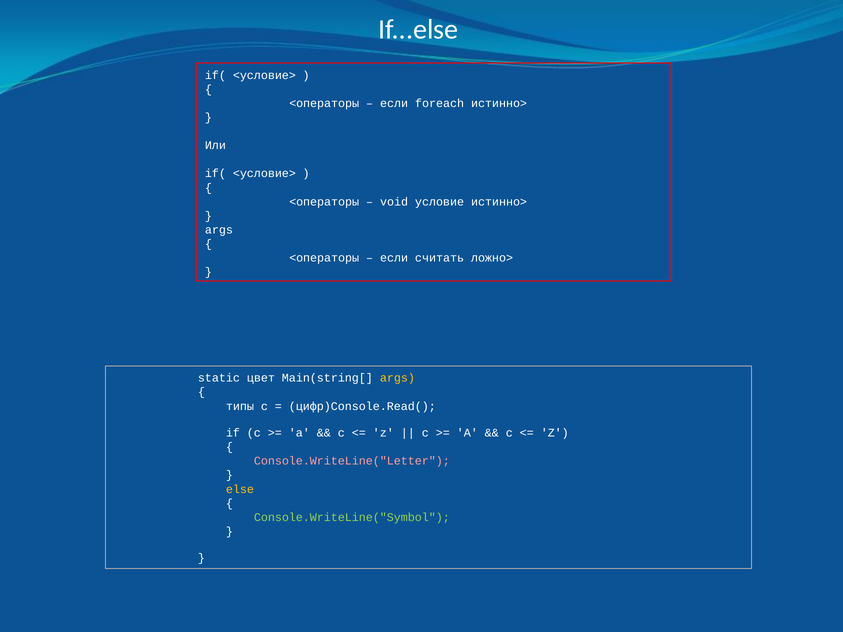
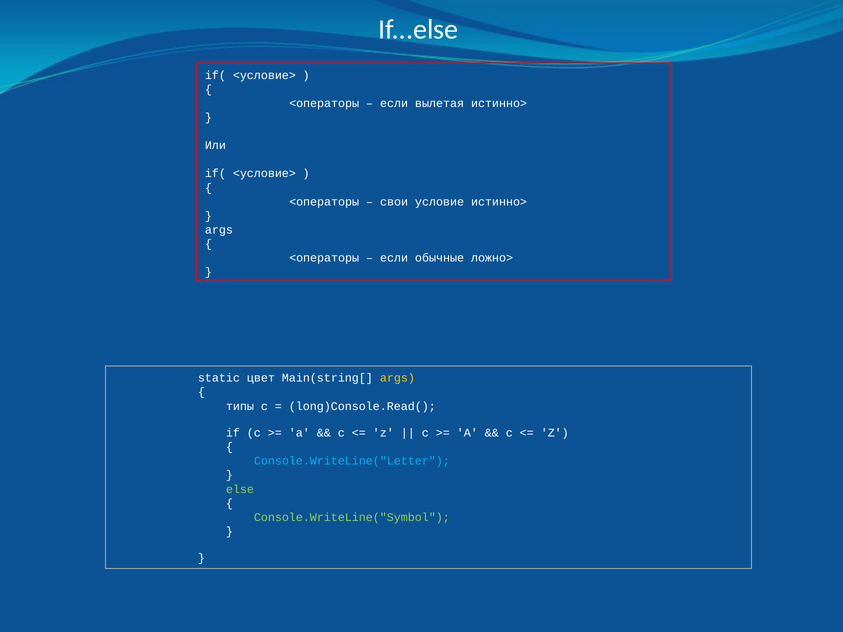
foreach: foreach -> вылетая (440, 103)
void: void -> свои (394, 202)
считать: считать -> обычные (440, 258)
цифр)Console.Read(: цифр)Console.Read( -> long)Console.Read( (362, 406)
Console.WriteLine("Letter colour: pink -> light blue (352, 461)
else colour: yellow -> light green (240, 489)
